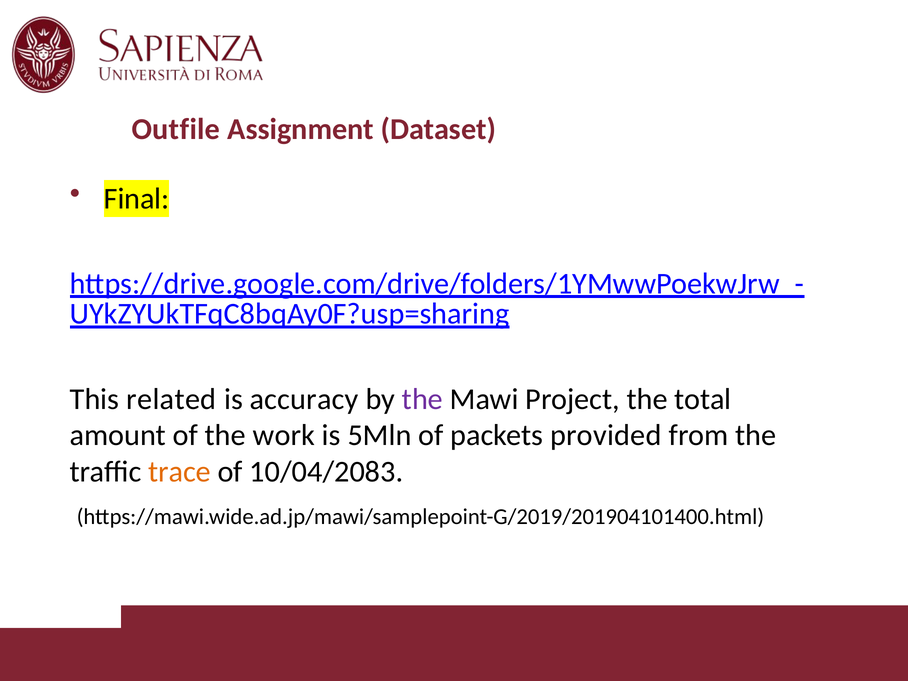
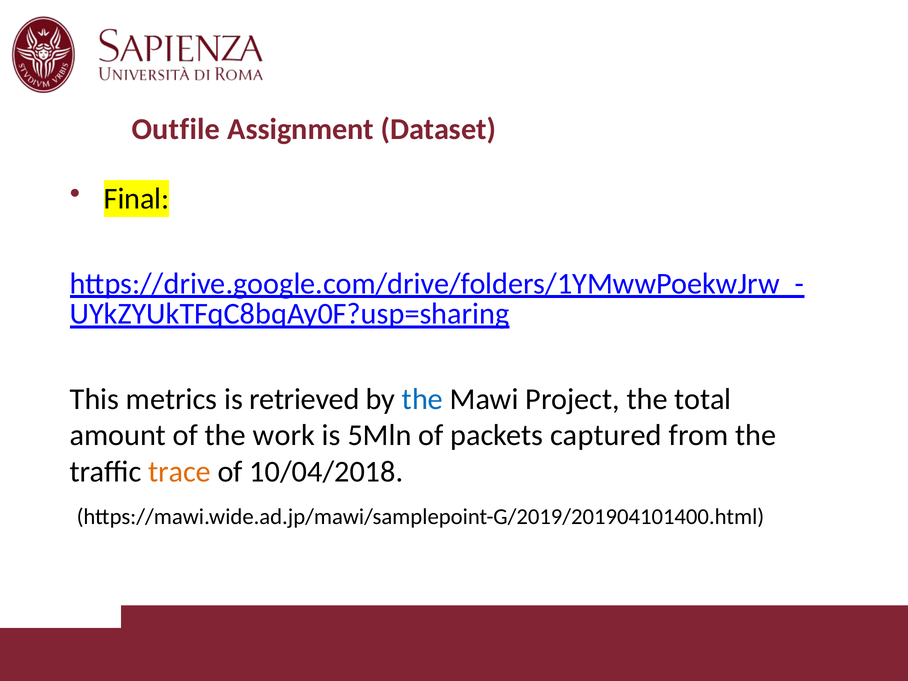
related: related -> metrics (172, 399)
accuracy: accuracy -> retrieved (304, 399)
the colour: purple -> blue (422, 399)
provided: provided -> captured (606, 436)
10/04/2083: 10/04/2083 -> 10/04/2018 (326, 472)
